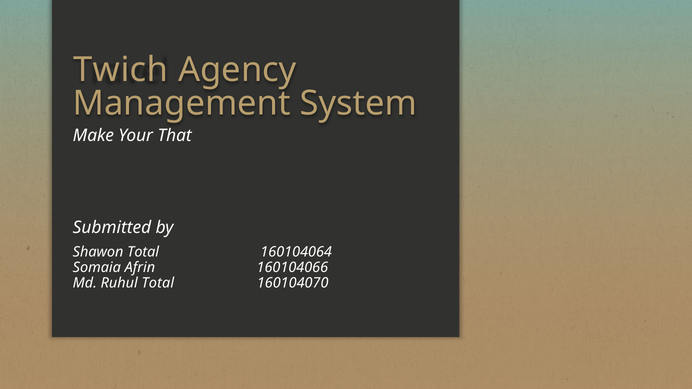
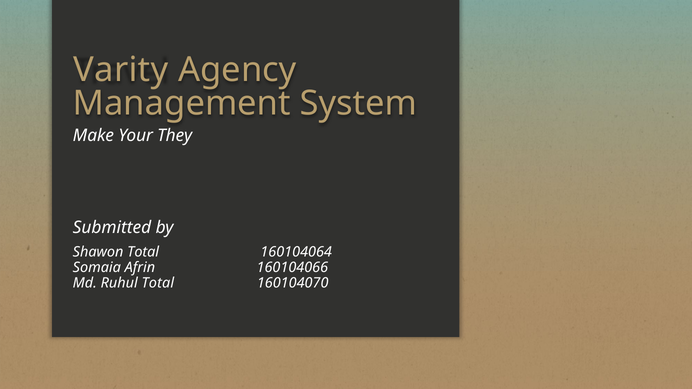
Twich: Twich -> Varity (121, 70)
That: That -> They (175, 136)
